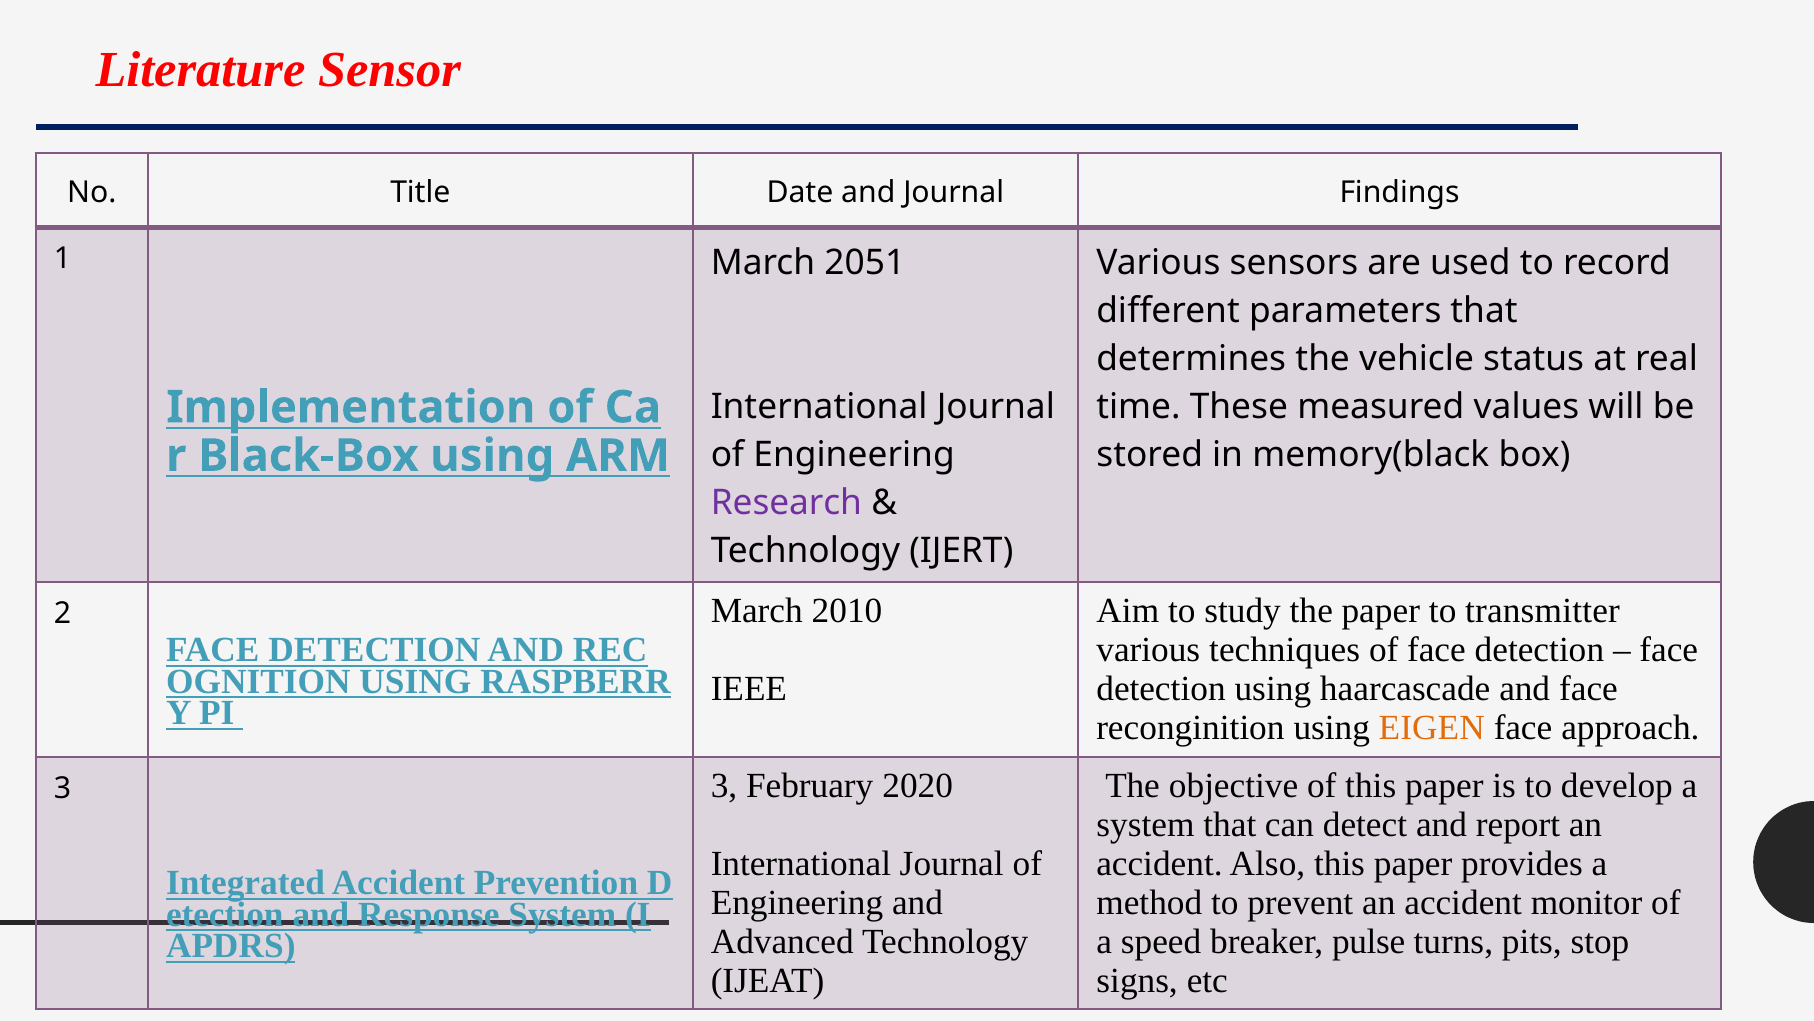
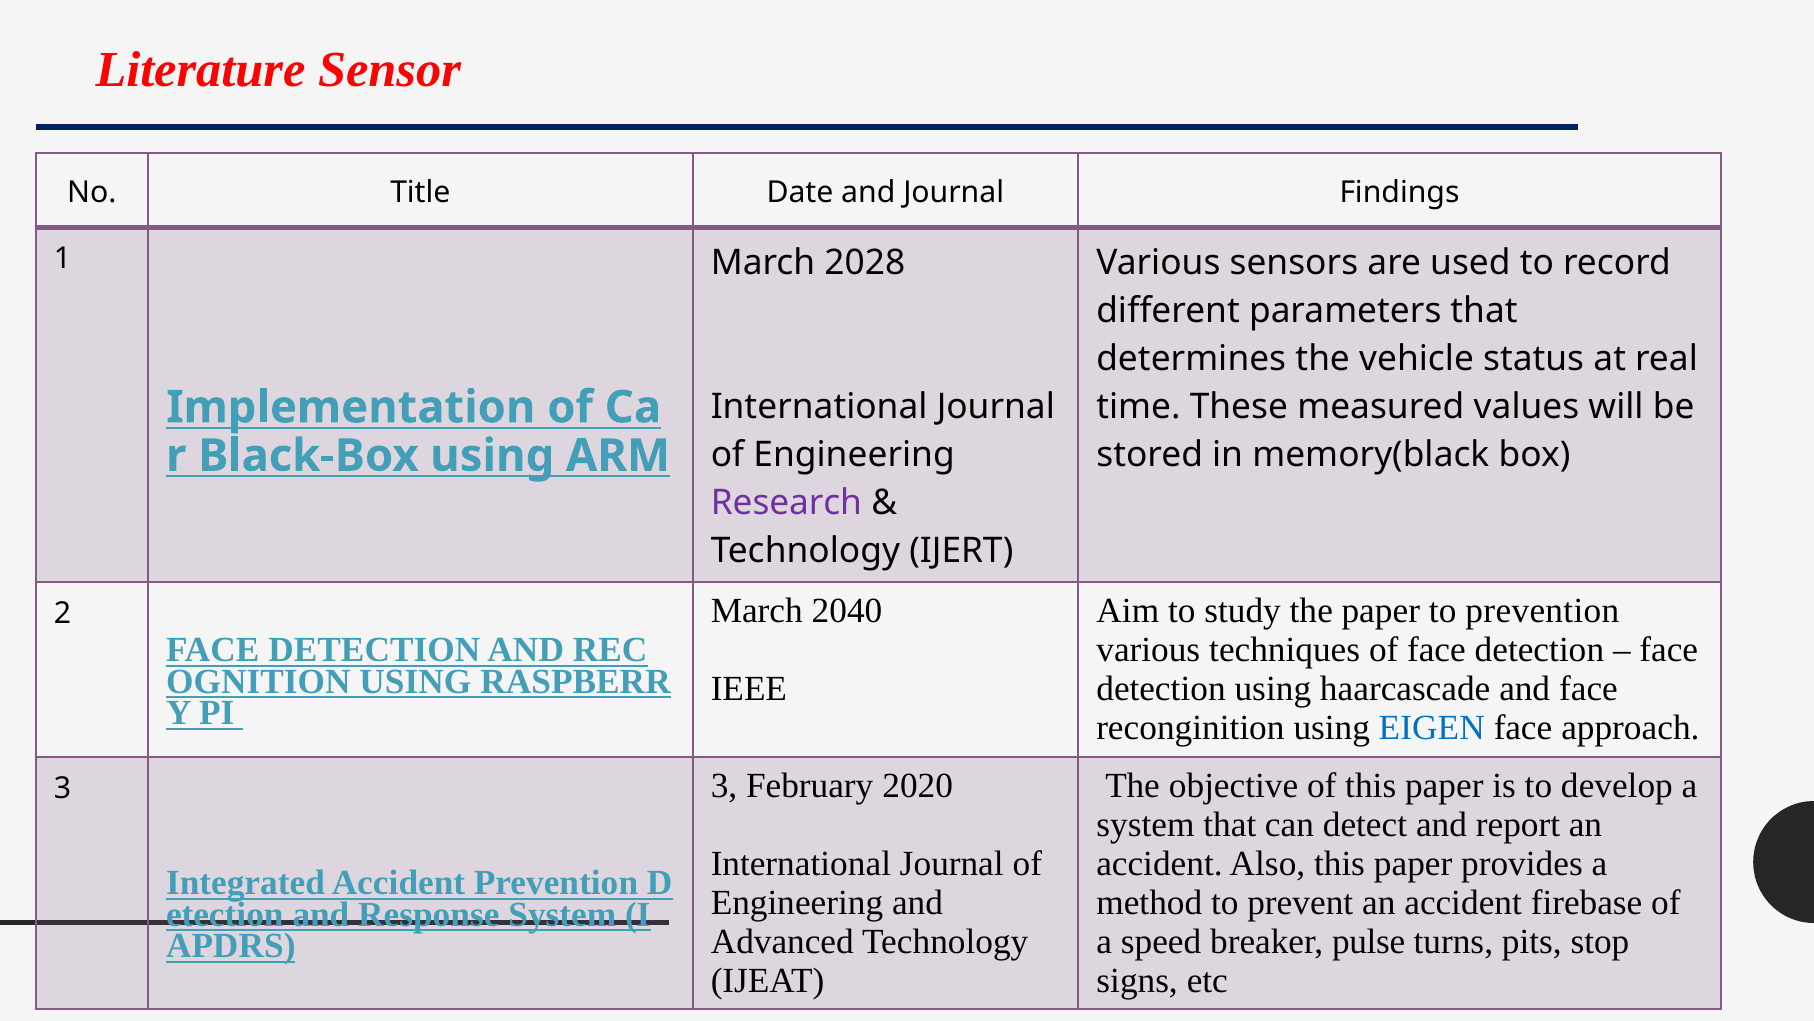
2051: 2051 -> 2028 (865, 263)
2010: 2010 -> 2040 (847, 611)
to transmitter: transmitter -> prevention (1542, 611)
EIGEN colour: orange -> blue (1432, 728)
monitor: monitor -> firebase (1587, 902)
